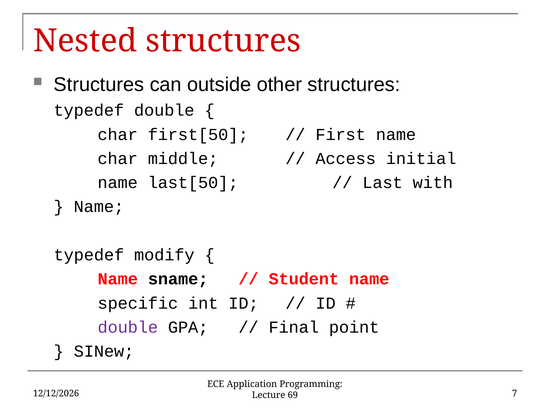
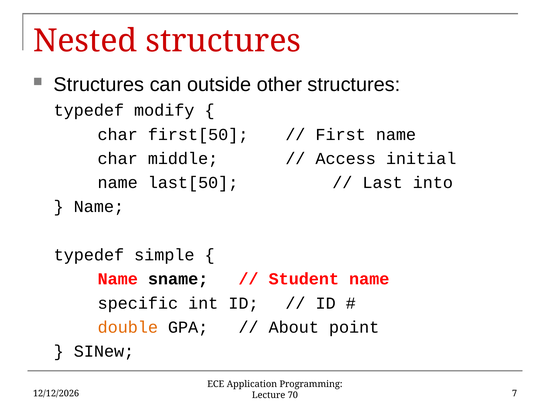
typedef double: double -> modify (164, 111)
with: with -> into (433, 183)
modify: modify -> simple (164, 255)
double colour: purple -> orange (128, 328)
Final: Final -> About (294, 328)
69: 69 -> 70 (293, 396)
